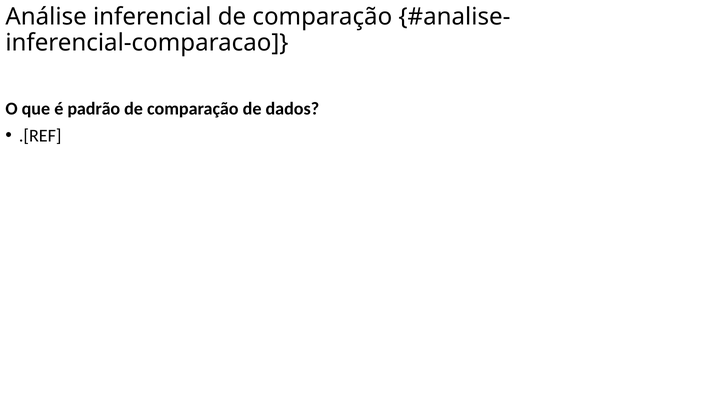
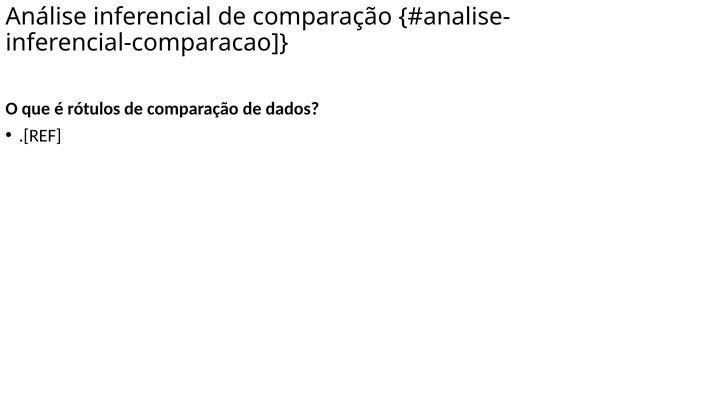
padrão: padrão -> rótulos (94, 109)
